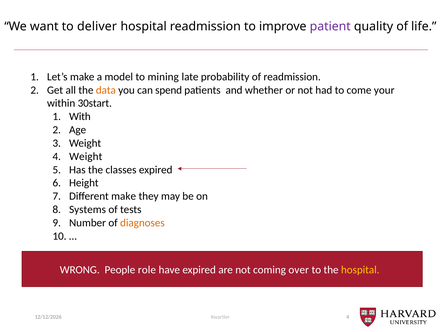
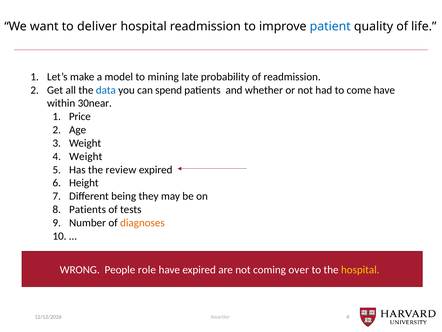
patient colour: purple -> blue (330, 26)
data colour: orange -> blue (106, 90)
come your: your -> have (384, 90)
30start: 30start -> 30near (95, 103)
With: With -> Price (80, 116)
classes: classes -> review (121, 169)
Different make: make -> being (124, 196)
Systems: Systems -> Patients (88, 209)
